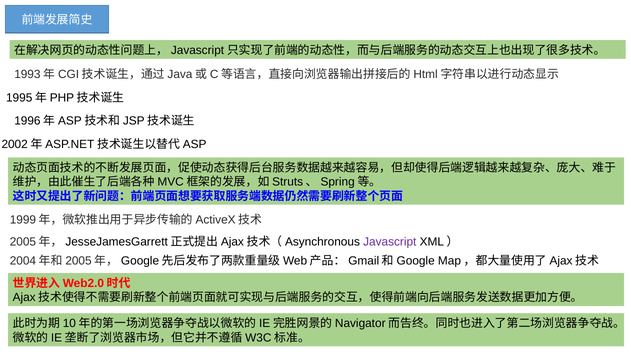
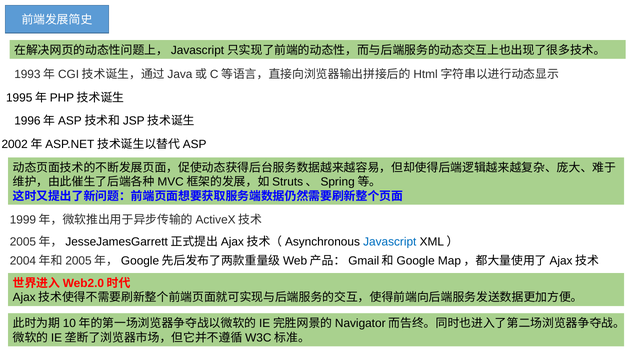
Javascript colour: purple -> blue (390, 242)
